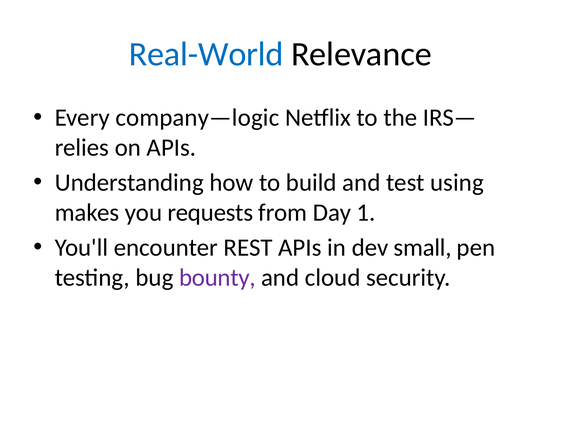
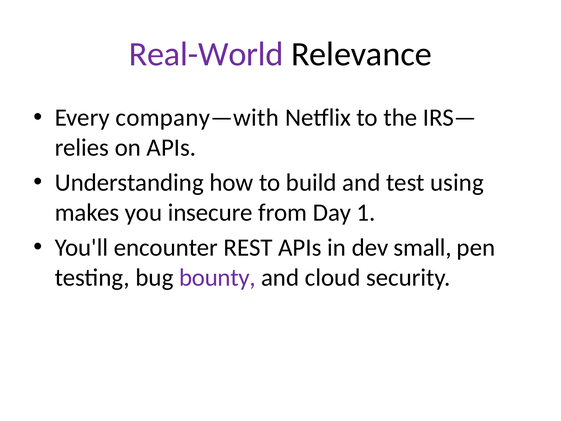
Real-World colour: blue -> purple (206, 54)
company—logic: company—logic -> company—with (197, 118)
requests: requests -> insecure (210, 212)
